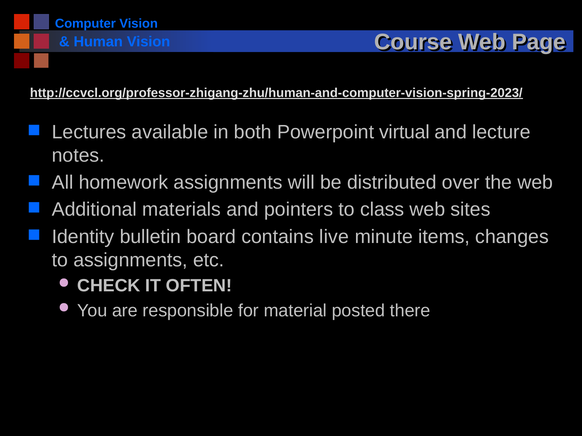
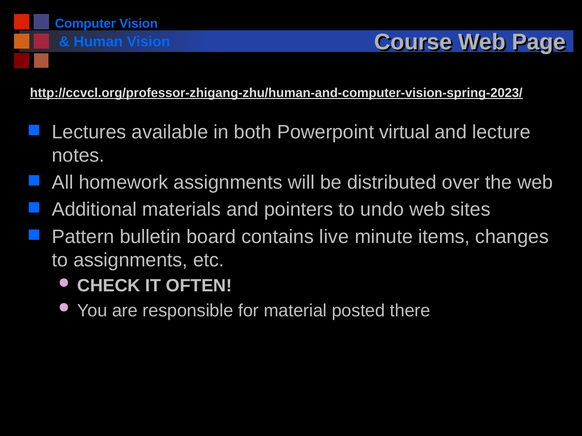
class: class -> undo (382, 210)
Identity: Identity -> Pattern (83, 237)
